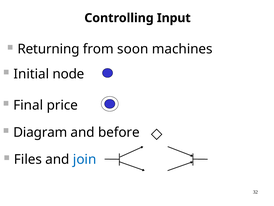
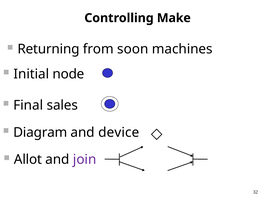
Input: Input -> Make (174, 18)
price: price -> sales (62, 105)
before: before -> device (119, 132)
Files: Files -> Allot (28, 159)
join colour: blue -> purple (85, 159)
